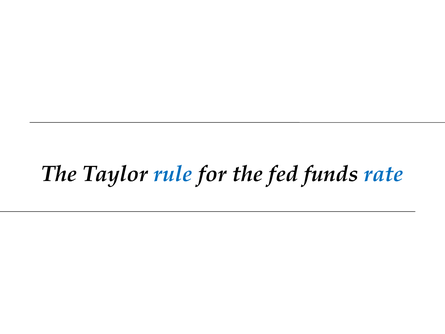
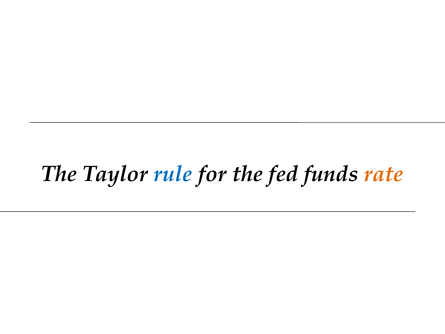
rate colour: blue -> orange (384, 174)
